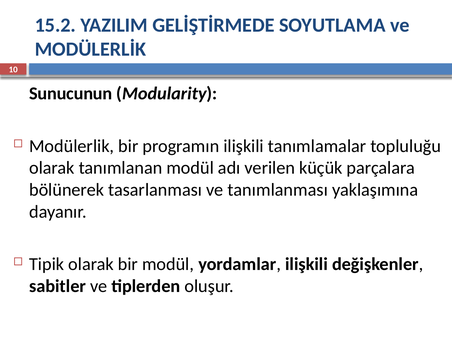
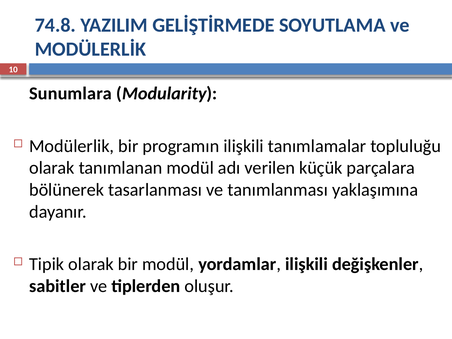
15.2: 15.2 -> 74.8 (55, 25)
Sunucunun: Sunucunun -> Sunumlara (71, 94)
